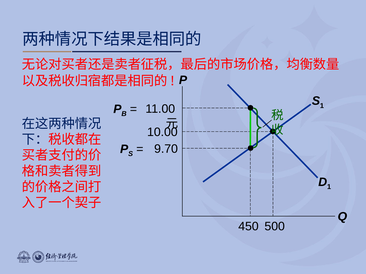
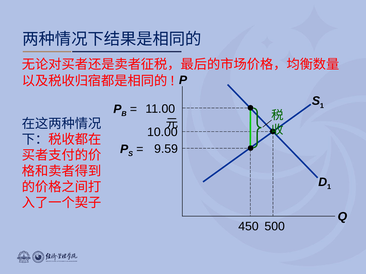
9.70: 9.70 -> 9.59 (166, 149)
